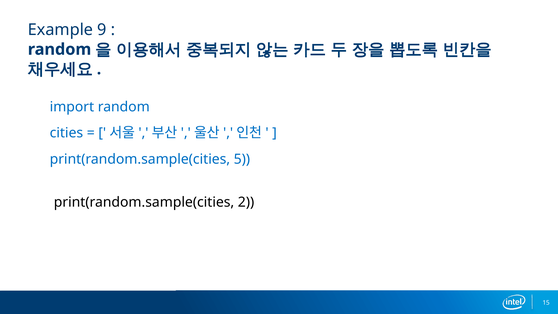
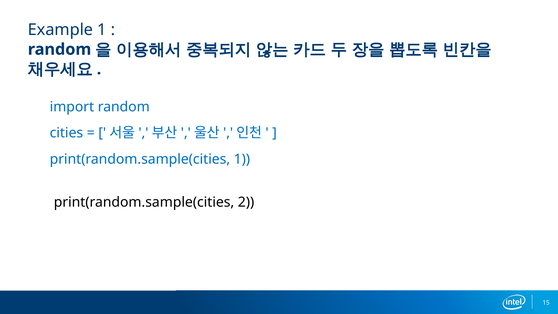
Example 9: 9 -> 1 (102, 30)
print(random.sample(cities 5: 5 -> 1 (242, 159)
